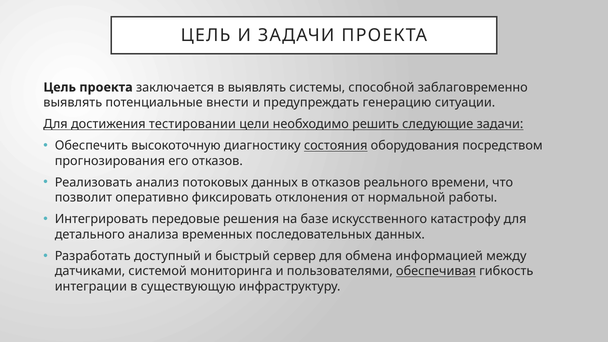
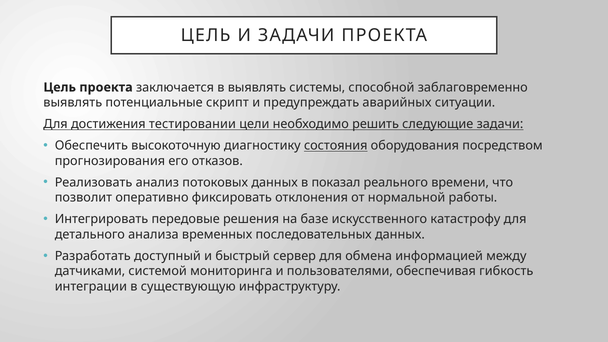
внести: внести -> скрипт (227, 103)
генерацию: генерацию -> аварийных (397, 103)
в отказов: отказов -> показал (336, 182)
обеспечивая underline: present -> none (436, 271)
